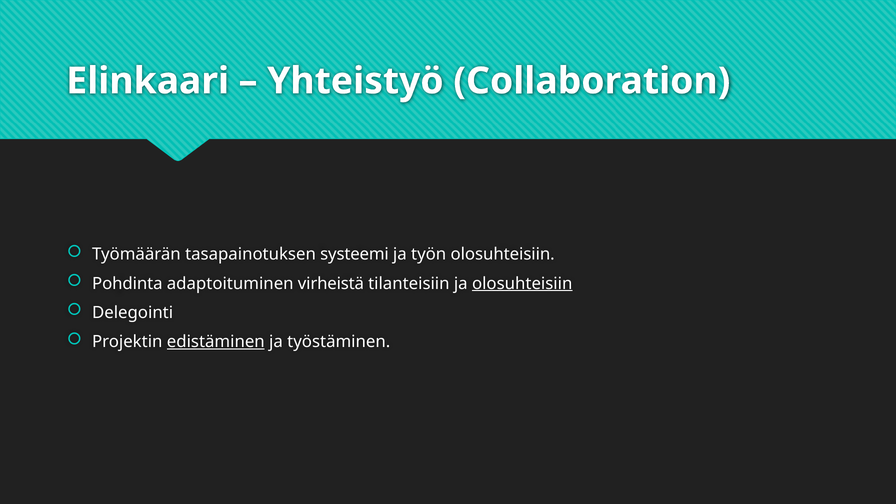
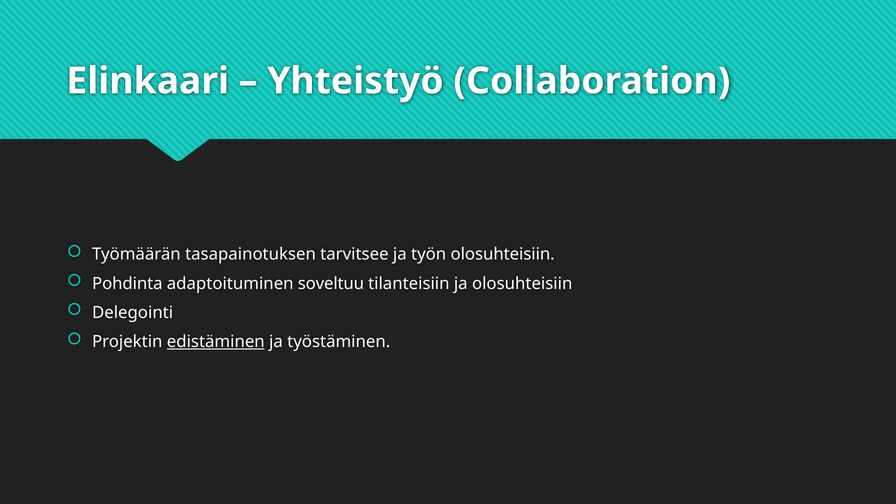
systeemi: systeemi -> tarvitsee (354, 254)
virheistä: virheistä -> soveltuu (331, 284)
olosuhteisiin underline: present -> none (522, 284)
